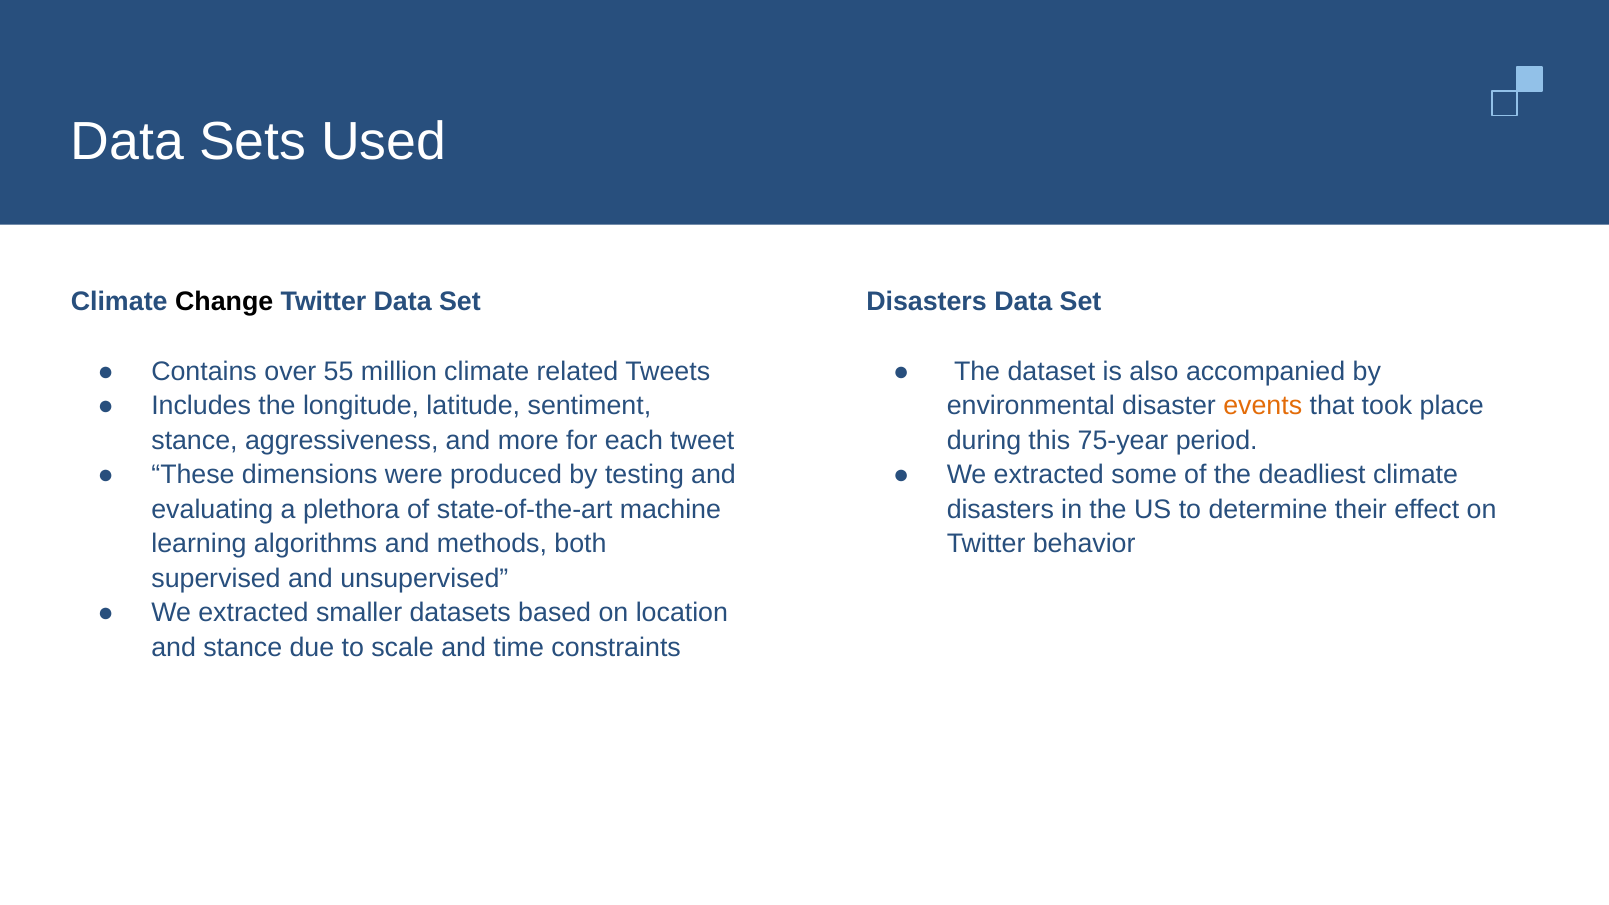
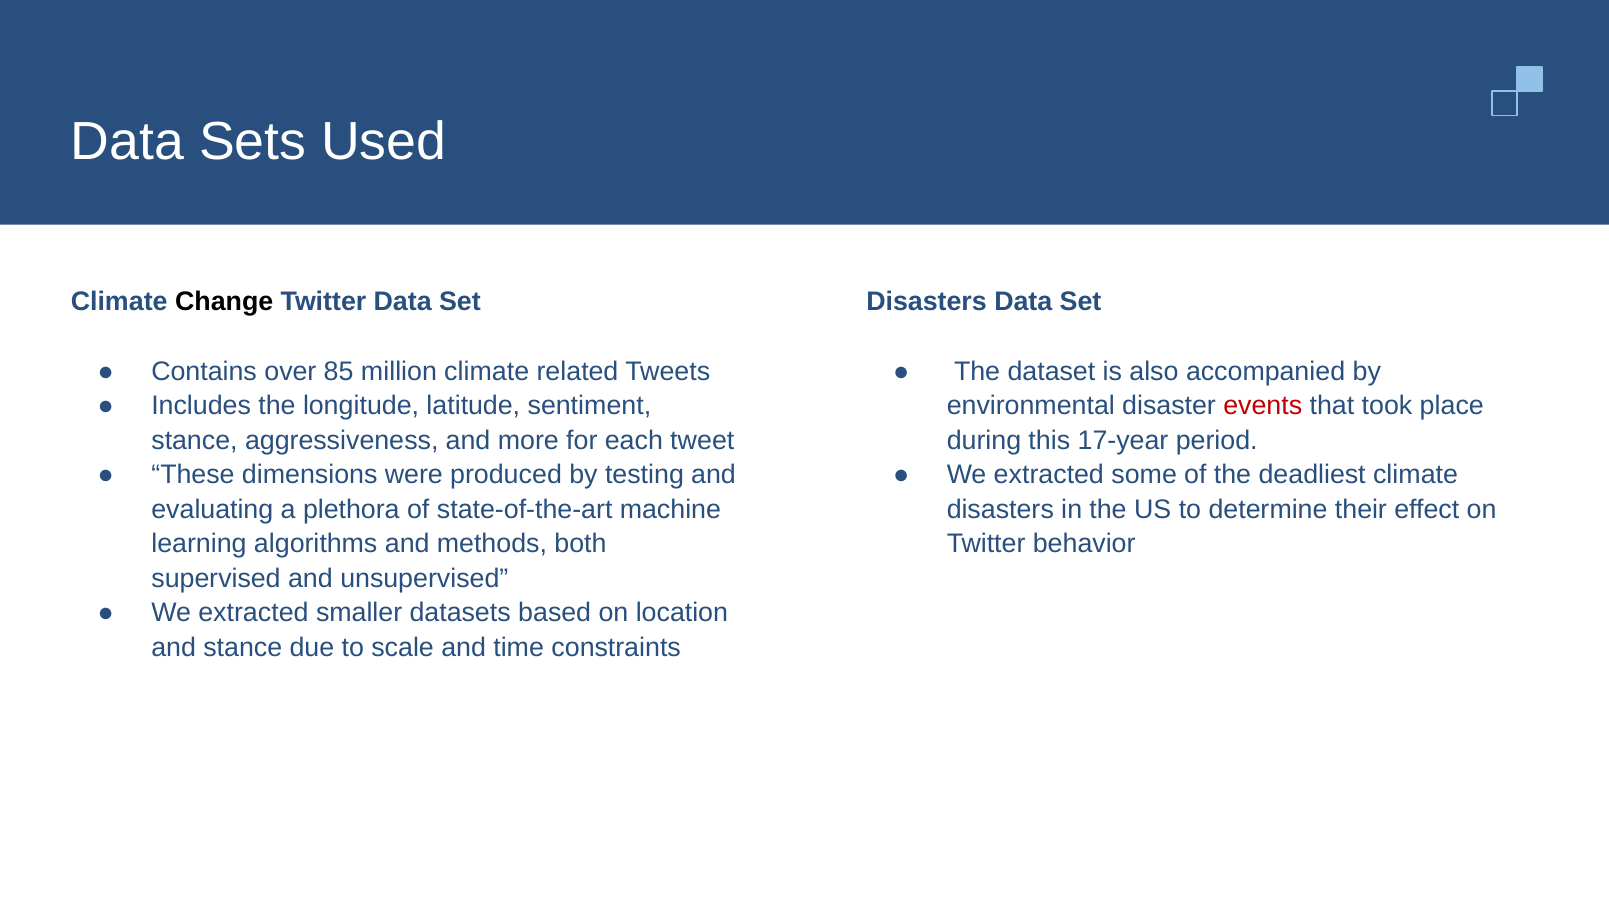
55: 55 -> 85 (339, 372)
events colour: orange -> red (1263, 406)
75-year: 75-year -> 17-year (1123, 441)
